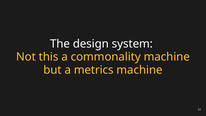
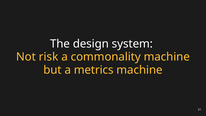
this: this -> risk (49, 57)
